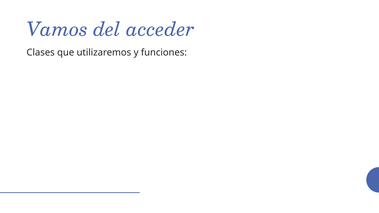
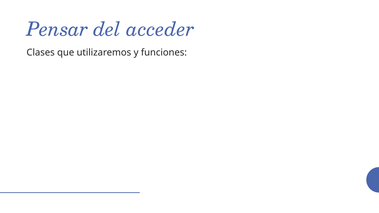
Vamos: Vamos -> Pensar (57, 29)
